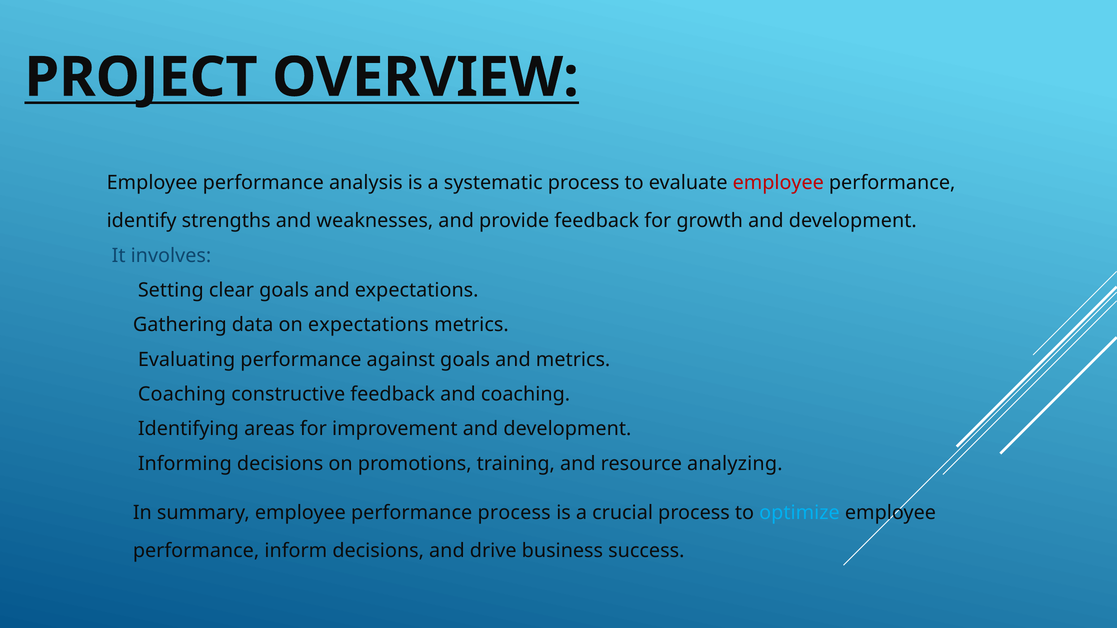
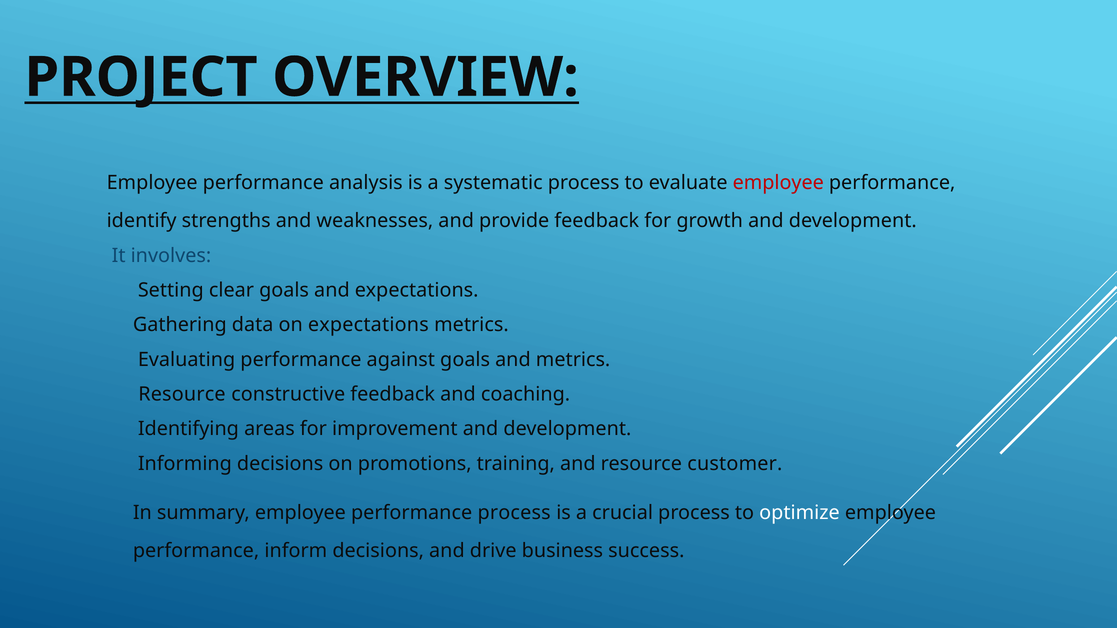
Coaching: Coaching -> Resource (182, 394)
analyzing: analyzing -> customer (735, 464)
optimize colour: light blue -> white (800, 513)
